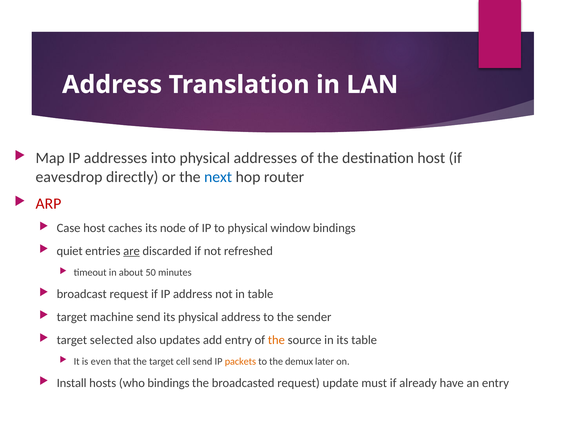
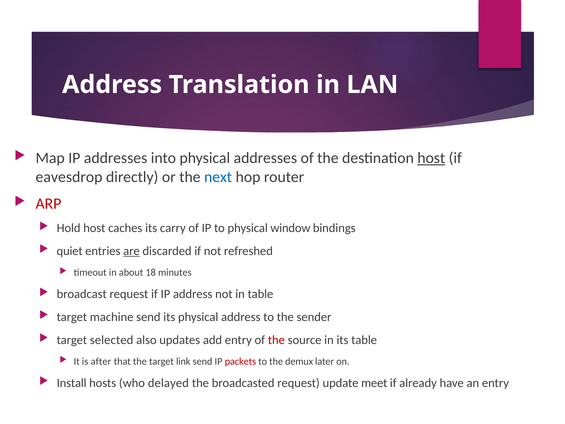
host underline: none -> present (431, 158)
Case: Case -> Hold (69, 228)
node: node -> carry (173, 228)
50: 50 -> 18 (151, 272)
the colour: orange -> red (276, 340)
even: even -> after (101, 361)
cell: cell -> link (183, 361)
packets colour: orange -> red (240, 361)
who bindings: bindings -> delayed (168, 383)
must: must -> meet (374, 383)
